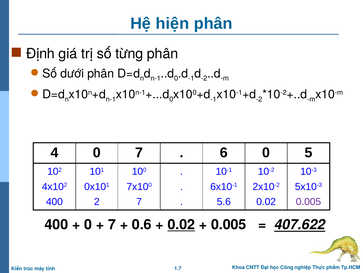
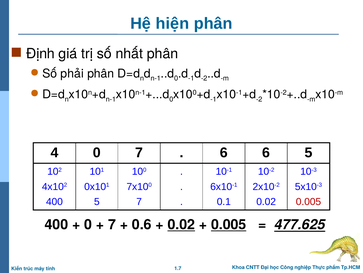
từng: từng -> nhất (129, 54)
dưới: dưới -> phải (72, 73)
6 0: 0 -> 6 (266, 152)
400 2: 2 -> 5 (97, 201)
5.6: 5.6 -> 0.1 (224, 201)
0.005 colour: purple -> red (308, 201)
0.005 underline: none -> present (229, 224)
407.622: 407.622 -> 477.625 (300, 224)
